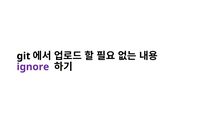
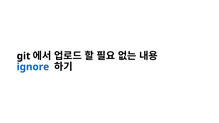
ignore colour: purple -> blue (33, 67)
